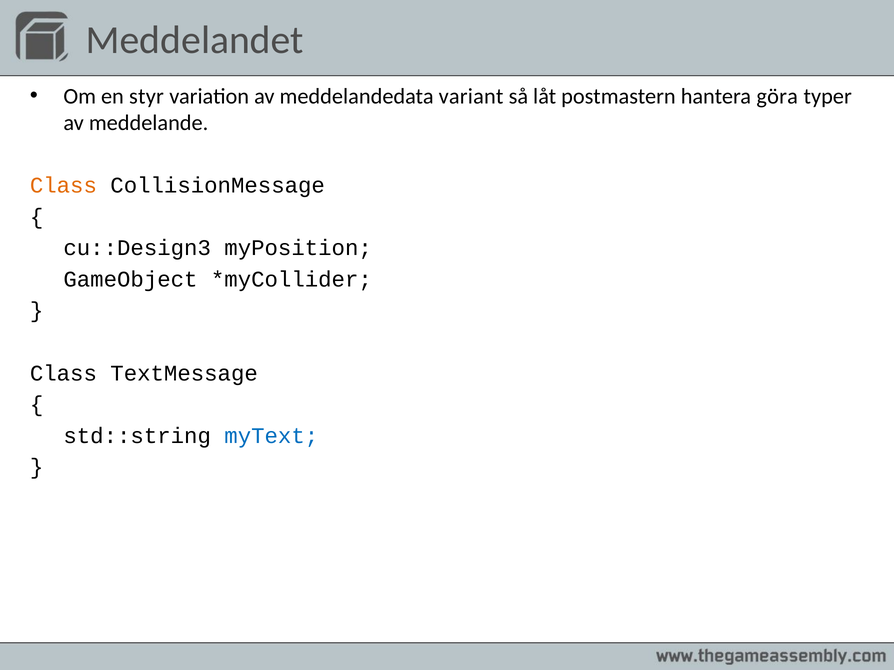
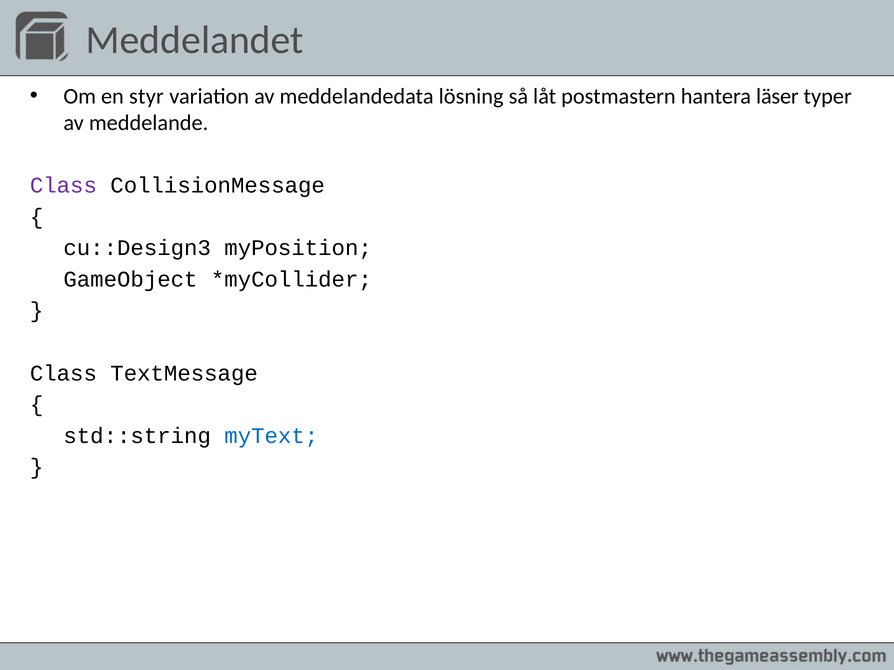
variant: variant -> lösning (471, 96)
göra: göra -> läser (777, 96)
Class colour: orange -> purple (63, 186)
